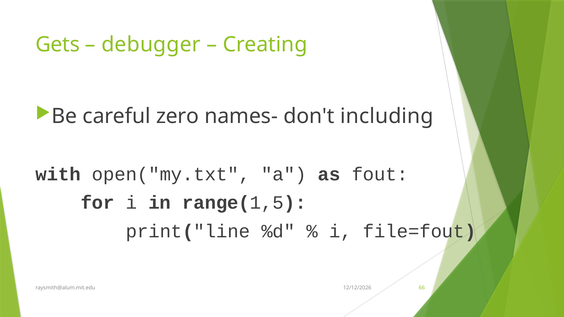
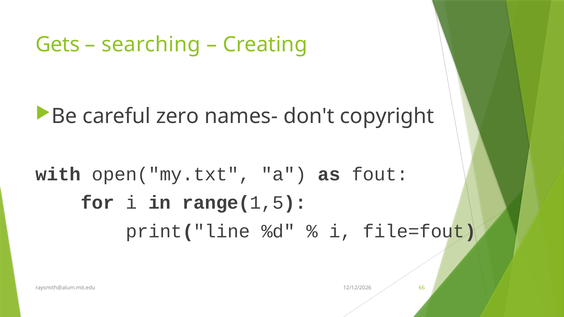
debugger: debugger -> searching (151, 44)
including: including -> copyright (387, 116)
